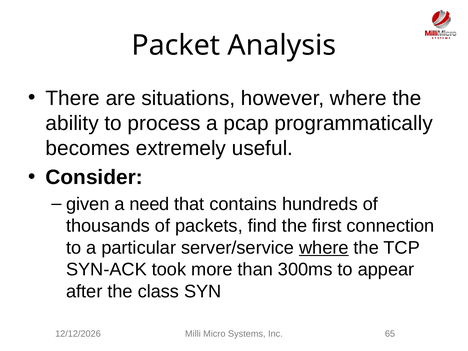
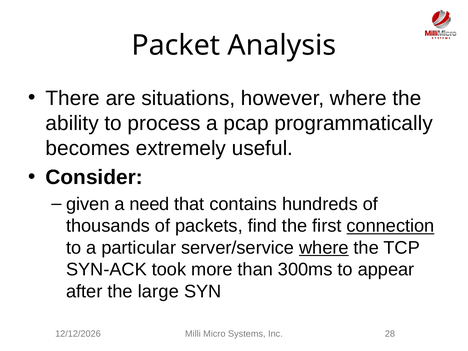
connection underline: none -> present (390, 226)
class: class -> large (158, 291)
65: 65 -> 28 (390, 334)
